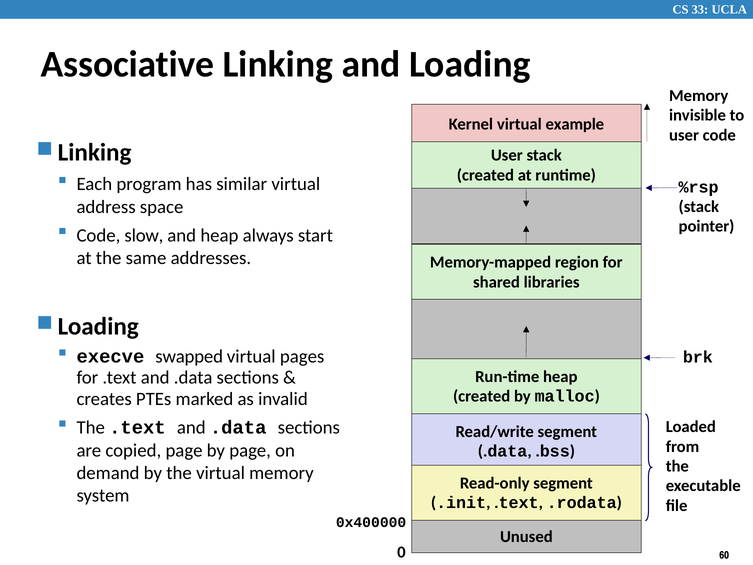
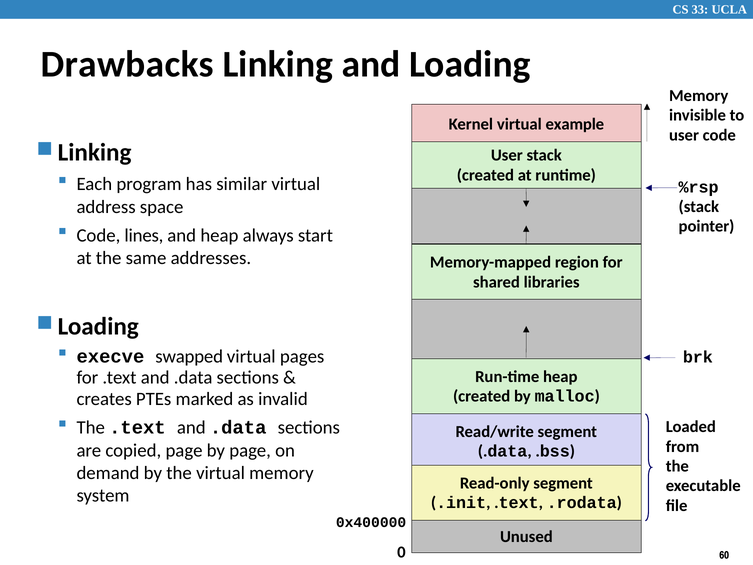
Associative: Associative -> Drawbacks (127, 65)
slow: slow -> lines (144, 235)
